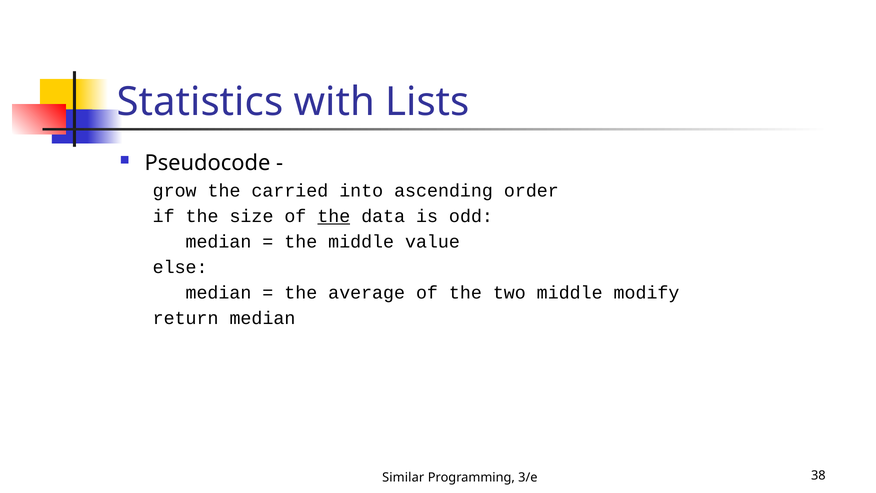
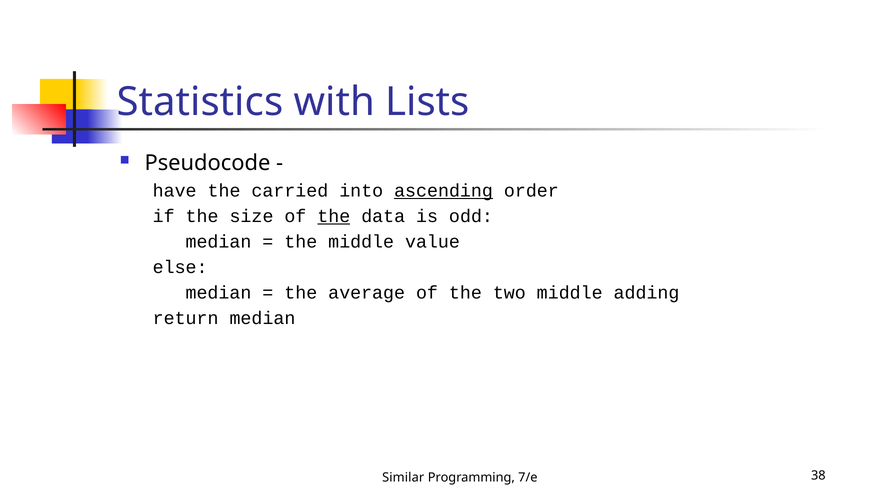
grow: grow -> have (175, 190)
ascending underline: none -> present (444, 190)
modify: modify -> adding (647, 293)
3/e: 3/e -> 7/e (528, 477)
